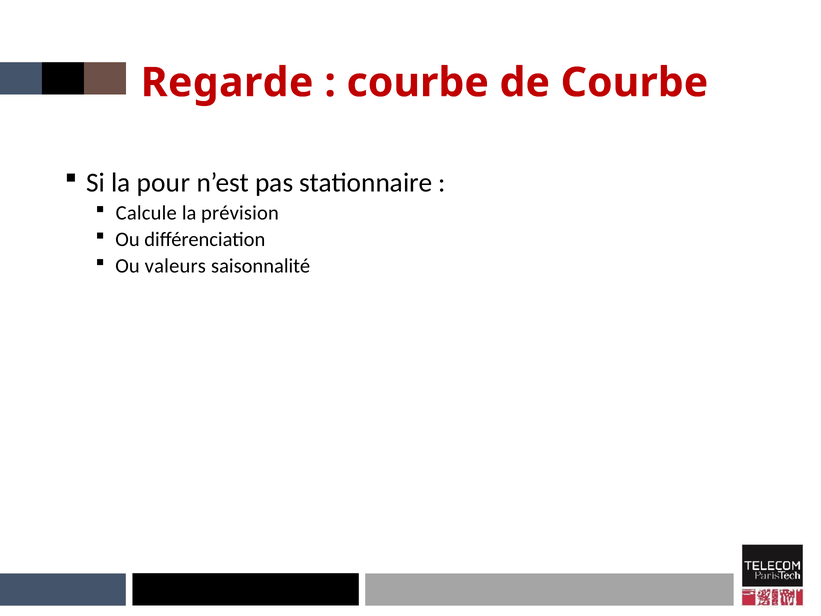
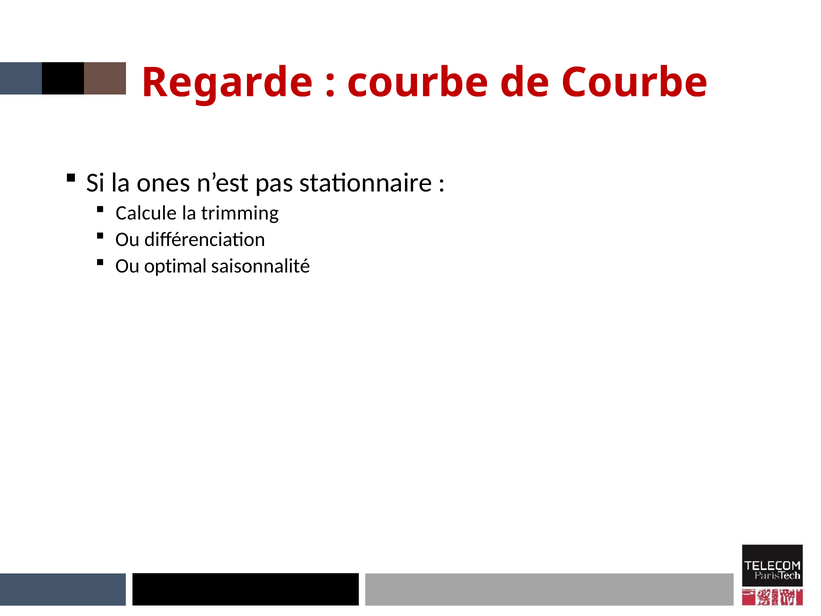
pour: pour -> ones (163, 183)
prévision: prévision -> trimming (240, 213)
valeurs: valeurs -> optimal (176, 266)
